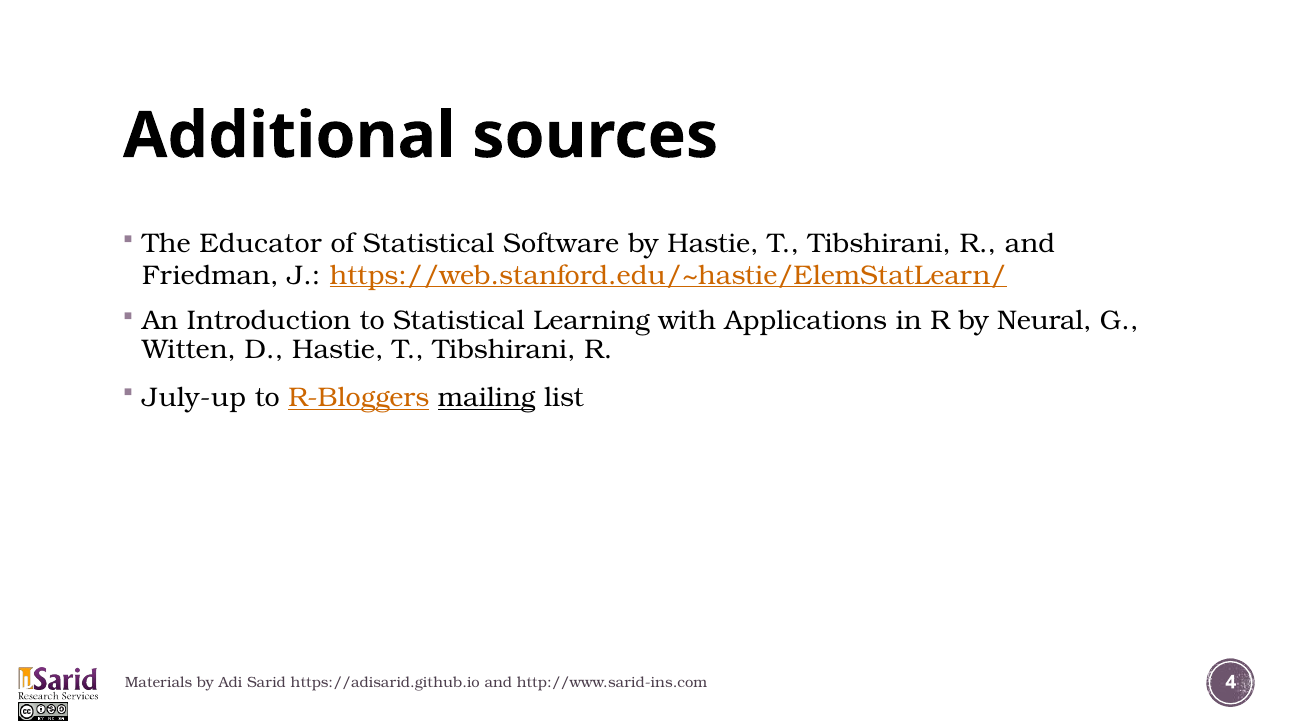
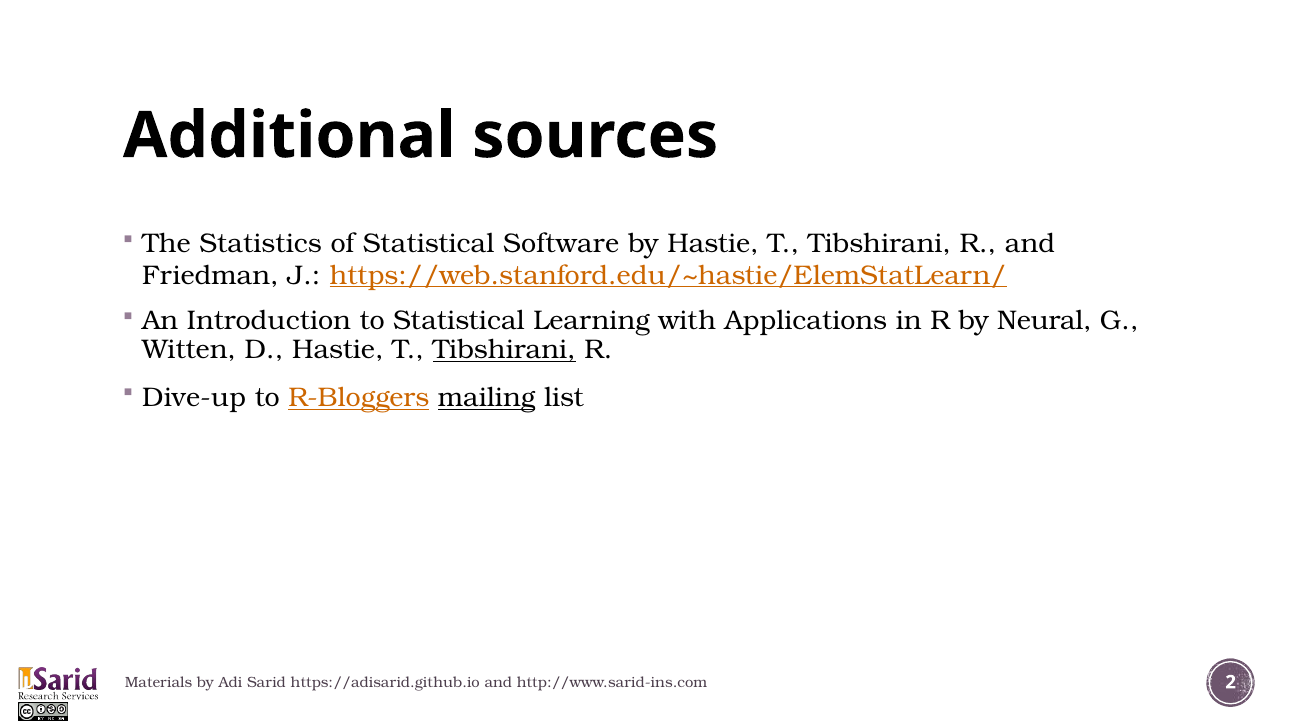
Educator: Educator -> Statistics (261, 244)
Tibshirani underline: none -> present (504, 350)
July-up: July-up -> Dive-up (194, 398)
4: 4 -> 2 (1231, 683)
